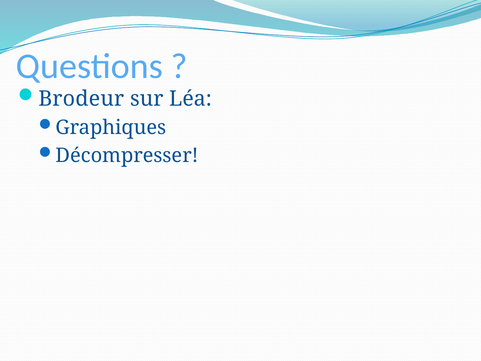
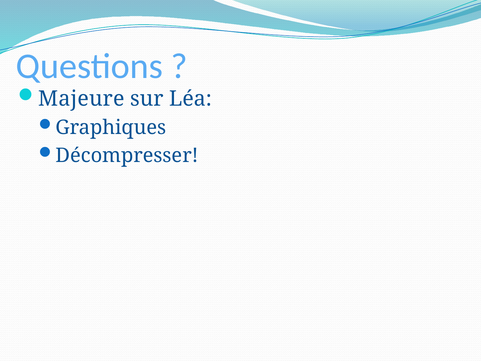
Brodeur: Brodeur -> Majeure (81, 99)
